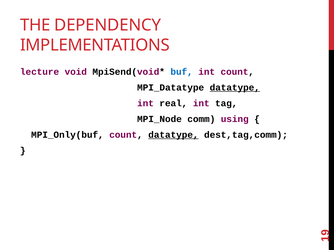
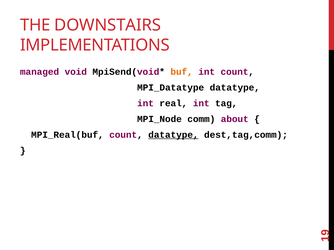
DEPENDENCY: DEPENDENCY -> DOWNSTAIRS (108, 25)
lecture: lecture -> managed (40, 72)
buf colour: blue -> orange (182, 72)
datatype underline: present -> none (235, 88)
using: using -> about (235, 119)
MPI_Only(buf: MPI_Only(buf -> MPI_Real(buf (67, 135)
